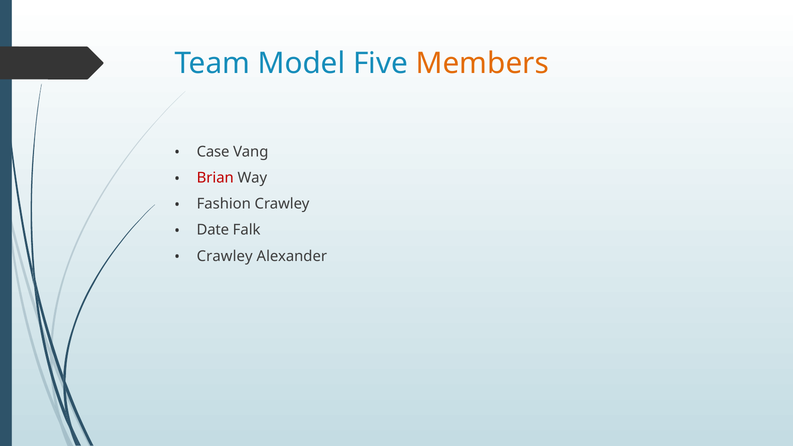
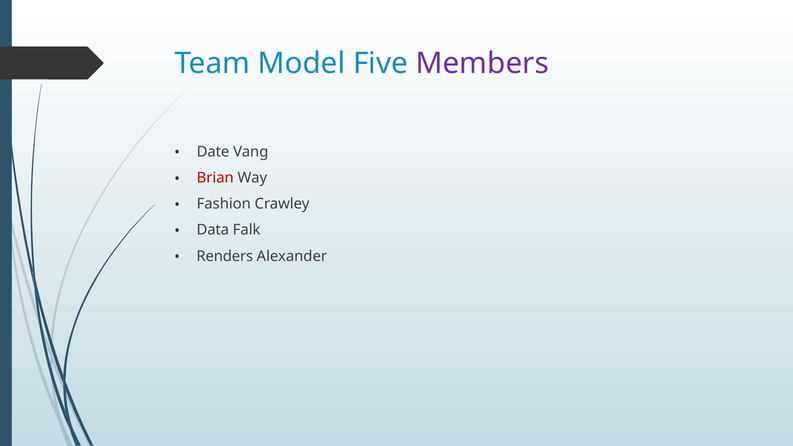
Members colour: orange -> purple (482, 63)
Case: Case -> Date (213, 152)
Date: Date -> Data (213, 230)
Crawley: Crawley -> Renders (225, 256)
